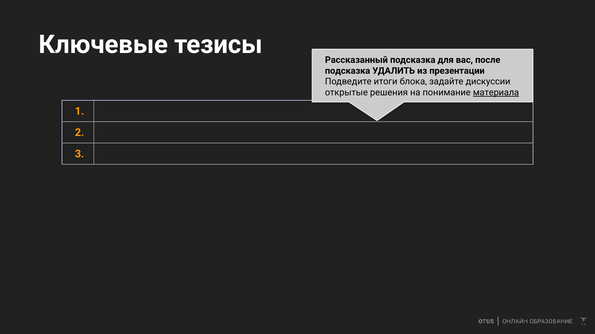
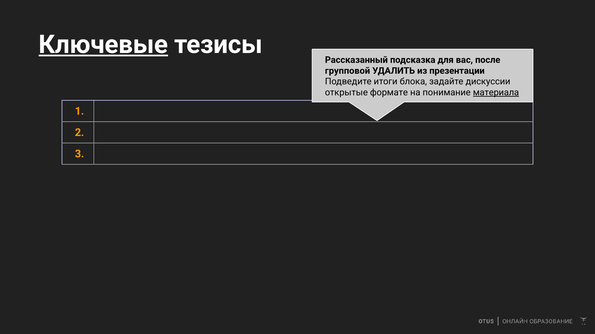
Ключевые underline: none -> present (103, 45)
подсказка: подсказка -> групповой (347, 71)
решения: решения -> формате (389, 93)
